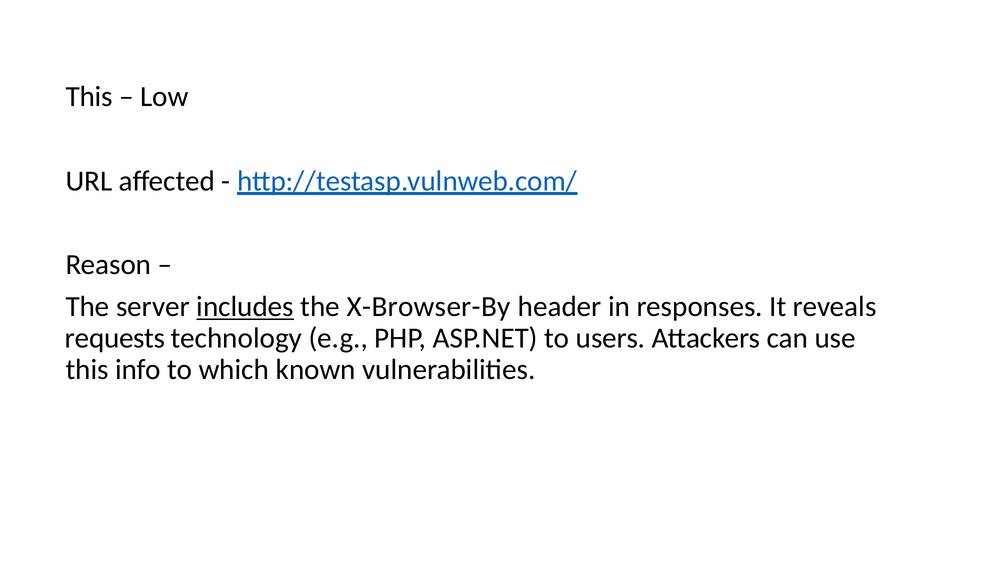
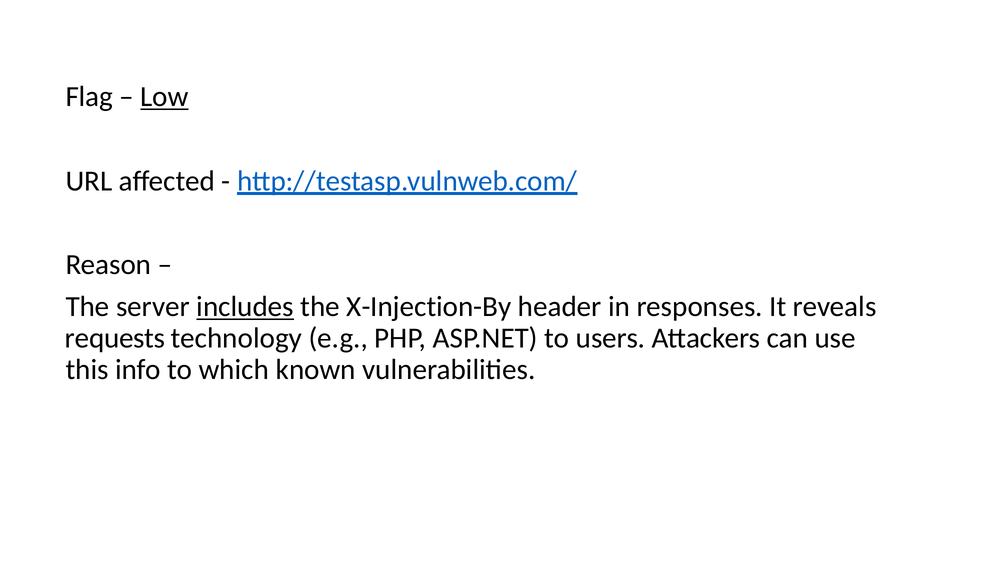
This: This -> Flag (89, 97)
Low underline: none -> present (164, 97)
X-Browser-By: X-Browser-By -> X-Injection-By (429, 307)
